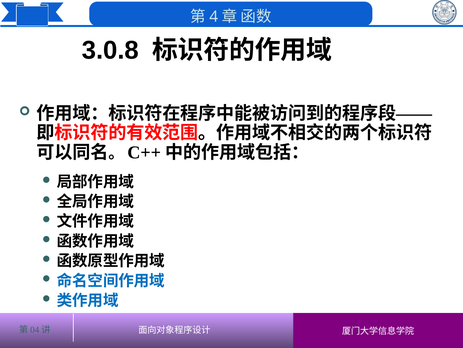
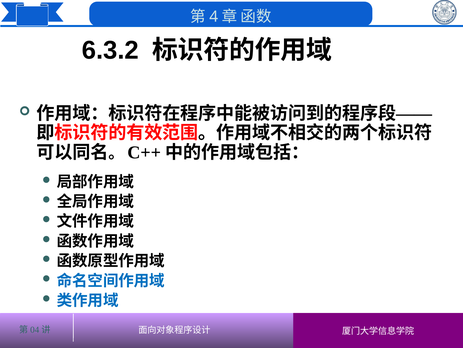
3.0.8: 3.0.8 -> 6.3.2 (110, 50)
